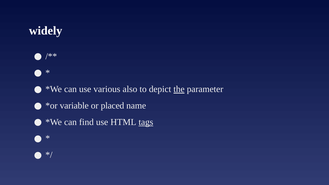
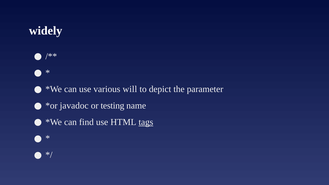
also: also -> will (130, 89)
the underline: present -> none (179, 89)
variable: variable -> javadoc (74, 106)
placed: placed -> testing (112, 106)
